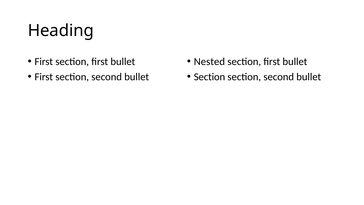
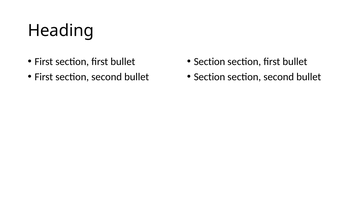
Nested: Nested -> Section (209, 62)
